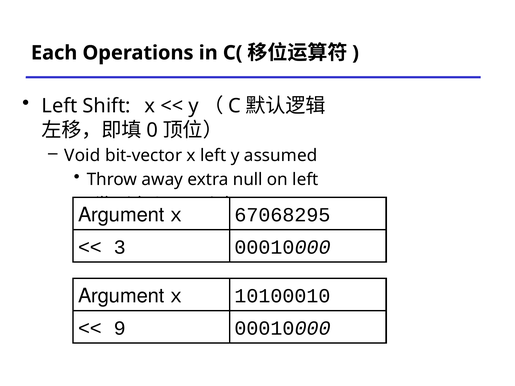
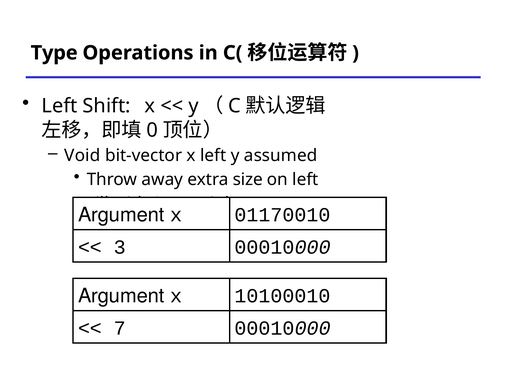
Each: Each -> Type (54, 53)
null: null -> size (248, 180)
67068295: 67068295 -> 01170010 (283, 215)
9: 9 -> 7 (120, 329)
